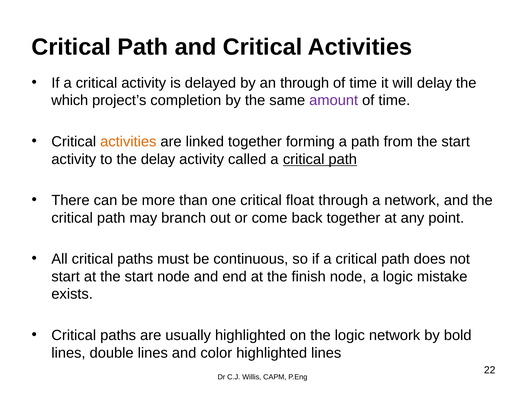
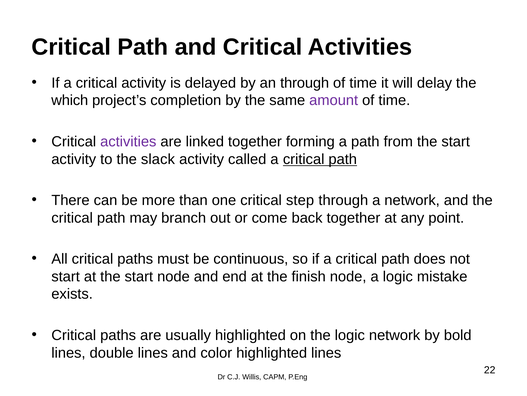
activities colour: orange -> purple (128, 141)
the delay: delay -> slack (158, 159)
float: float -> step (300, 200)
